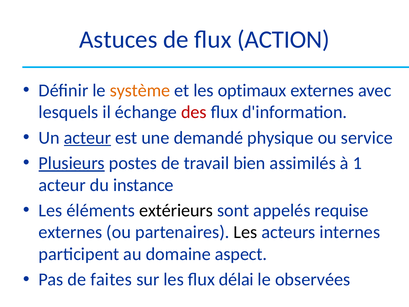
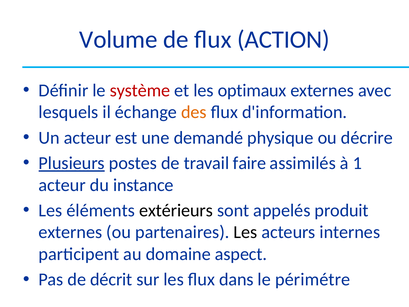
Astuces: Astuces -> Volume (118, 40)
système colour: orange -> red (140, 90)
des colour: red -> orange (194, 112)
acteur underline: present -> none (88, 138)
service: service -> décrire (367, 138)
bien: bien -> faire (250, 163)
requise: requise -> produit (342, 210)
faites: faites -> décrit (111, 279)
délai: délai -> dans (236, 279)
observées: observées -> périmétre (313, 279)
